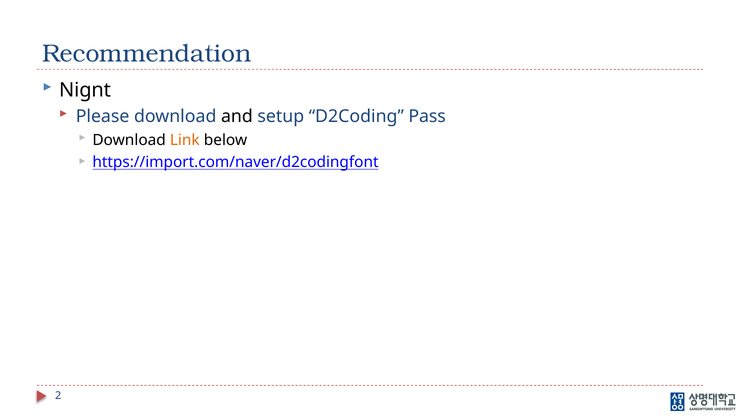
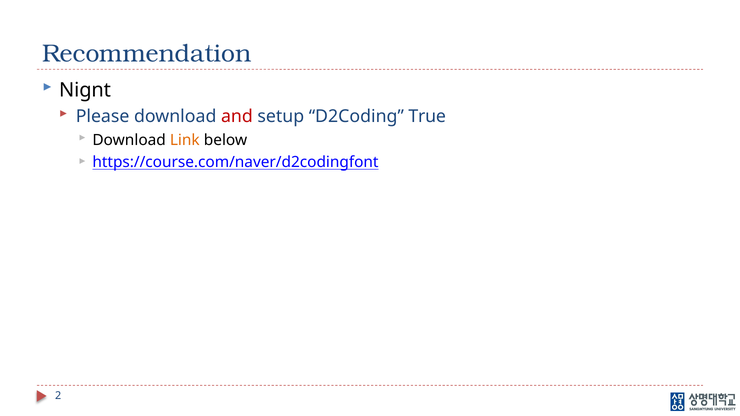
and colour: black -> red (237, 116)
Pass: Pass -> True (427, 116)
https://import.com/naver/d2codingfont: https://import.com/naver/d2codingfont -> https://course.com/naver/d2codingfont (235, 162)
